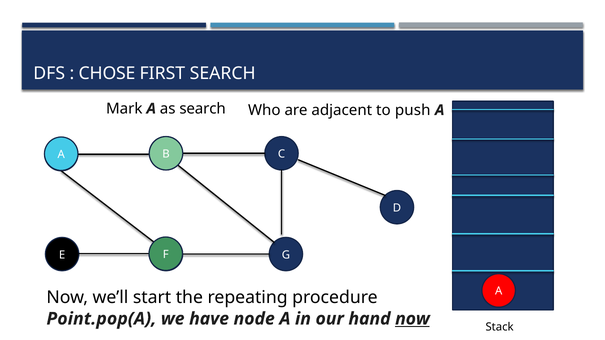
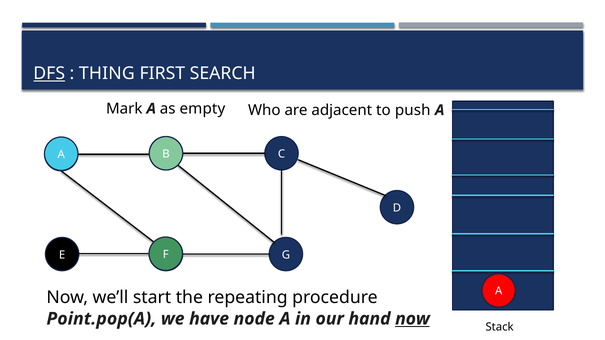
DFS underline: none -> present (49, 73)
CHOSE: CHOSE -> THING (107, 73)
as search: search -> empty (202, 109)
